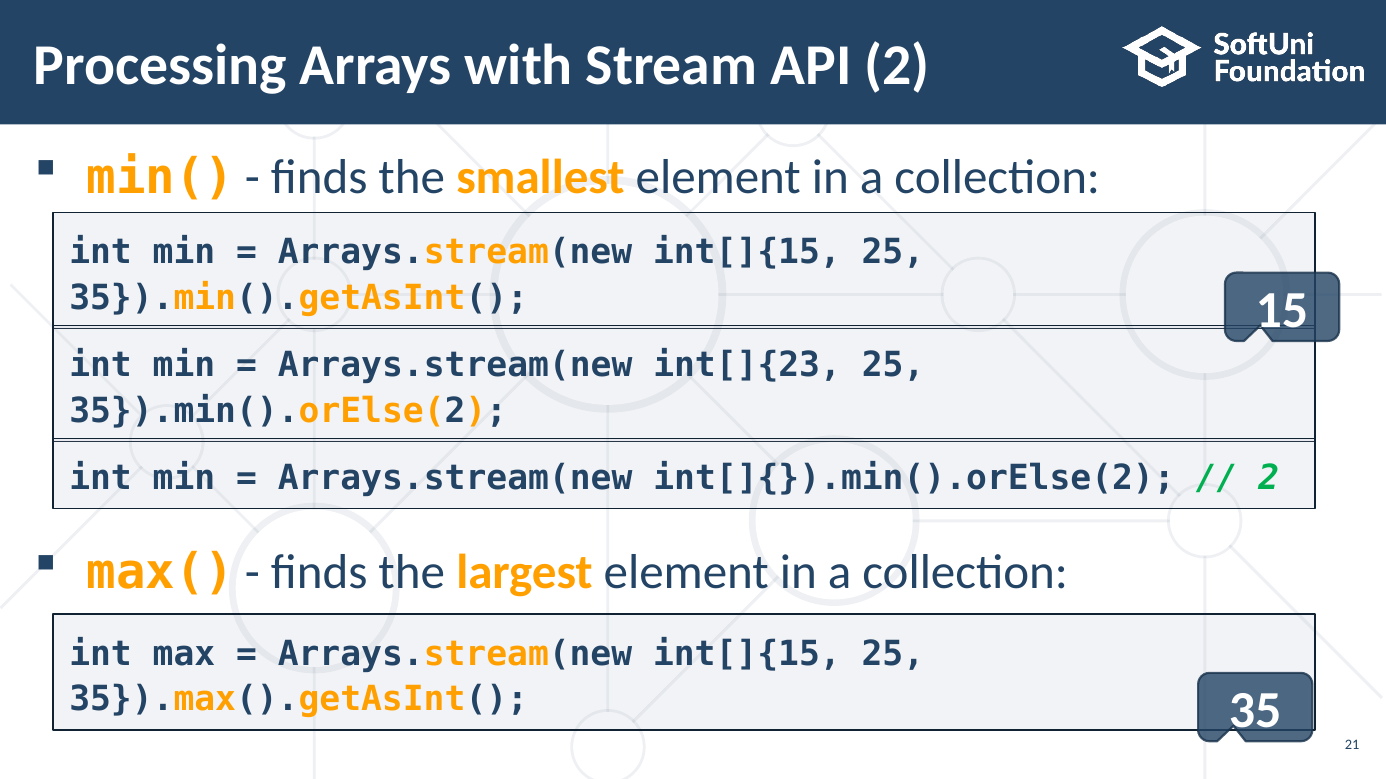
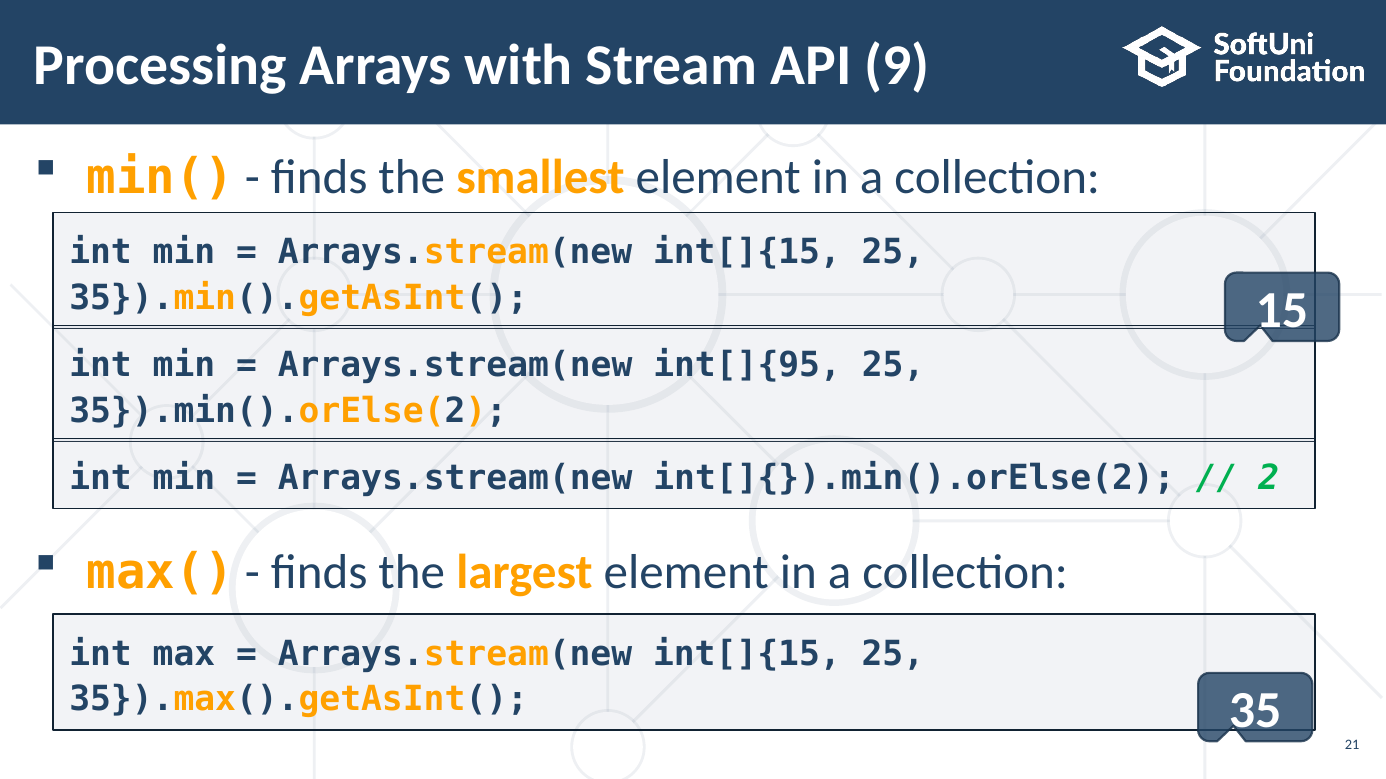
API 2: 2 -> 9 (897, 66)
int[]{23: int[]{23 -> int[]{95 (747, 366)
